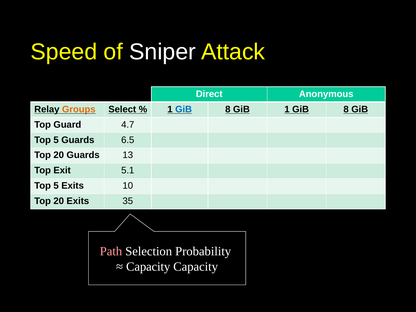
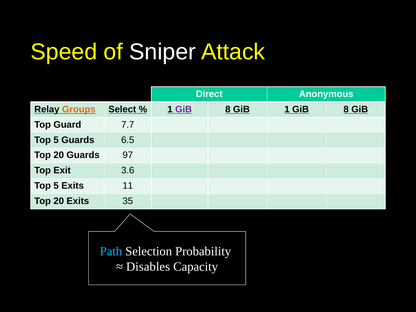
GiB colour: blue -> purple (184, 109)
4.7: 4.7 -> 7.7 (128, 125)
13: 13 -> 97 (128, 155)
5.1: 5.1 -> 3.6 (128, 171)
10: 10 -> 11 (128, 186)
Path colour: pink -> light blue (111, 252)
Capacity: Capacity -> Disables (148, 267)
